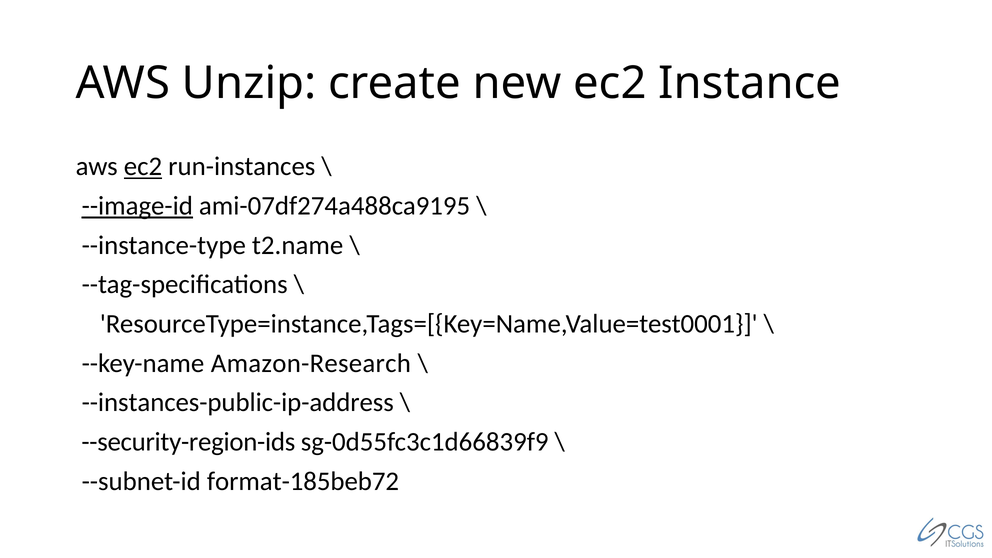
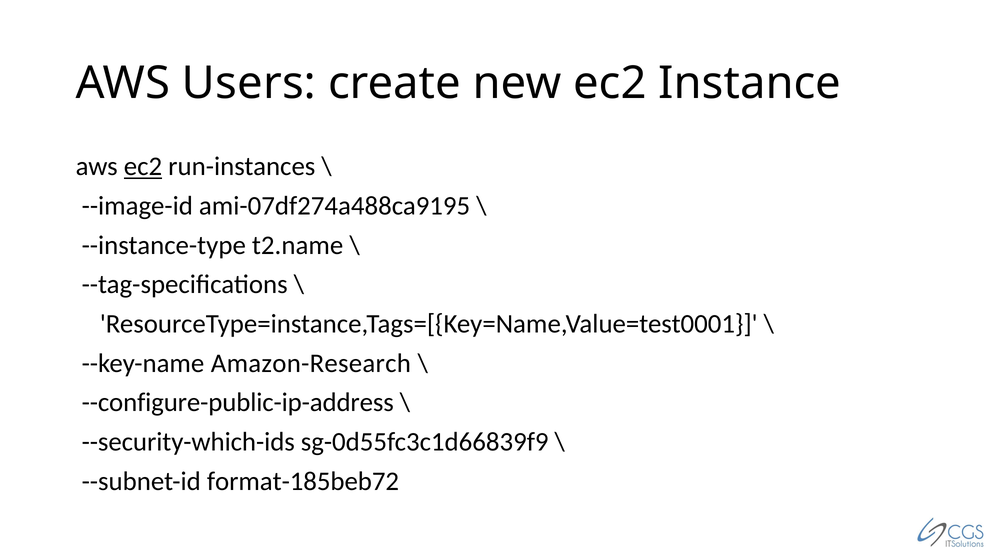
Unzip: Unzip -> Users (249, 83)
--image-id underline: present -> none (137, 206)
--instances-public-ip-address: --instances-public-ip-address -> --configure-public-ip-address (238, 403)
--security-region-ids: --security-region-ids -> --security-which-ids (188, 442)
